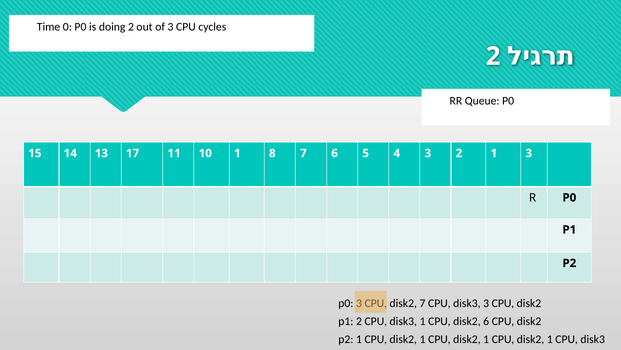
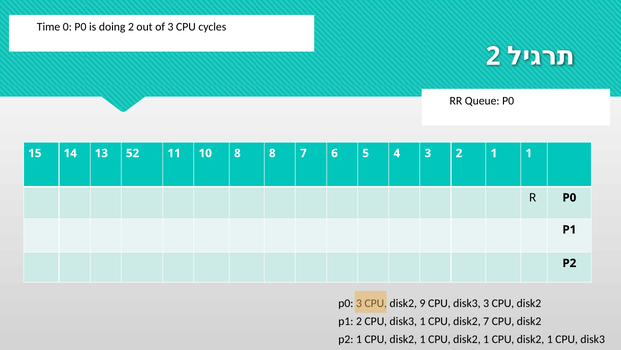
17: 17 -> 52 (133, 153)
10 1: 1 -> 8 (237, 153)
1 3: 3 -> 1 (529, 153)
disk2 7: 7 -> 9 (423, 303)
disk2 6: 6 -> 7 (486, 321)
